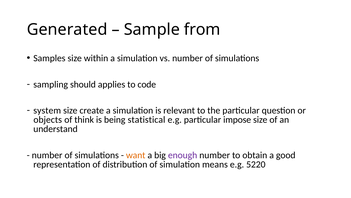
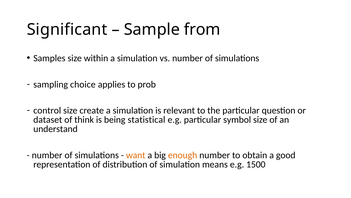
Generated: Generated -> Significant (67, 29)
should: should -> choice (83, 84)
code: code -> prob (147, 84)
system: system -> control (47, 110)
objects: objects -> dataset (48, 119)
impose: impose -> symbol (237, 119)
enough colour: purple -> orange (183, 155)
5220: 5220 -> 1500 (256, 164)
